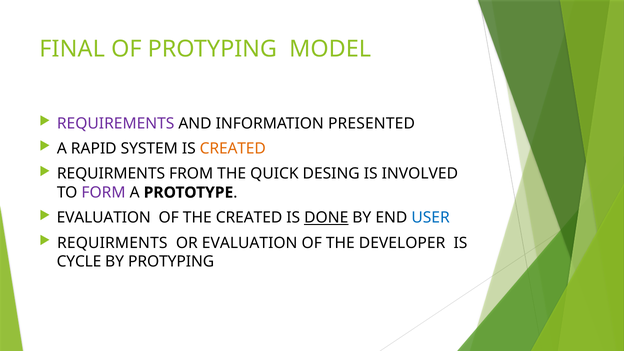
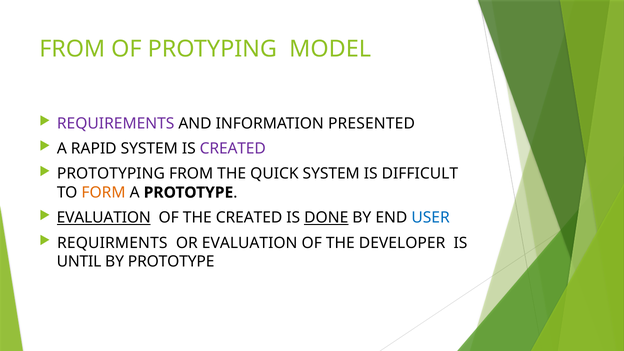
FINAL: FINAL -> FROM (72, 49)
CREATED colour: orange -> purple (233, 149)
REQUIRMENTS: REQUIRMENTS -> PROTOTYPING (111, 174)
QUICK DESING: DESING -> SYSTEM (331, 174)
INVOLVED: INVOLVED -> DIFFICULT (420, 174)
FORM colour: purple -> orange (104, 193)
EVALUATION underline: none -> present (104, 218)
CYCLE: CYCLE -> UNTIL (79, 262)
BY PROTYPING: PROTYPING -> PROTOTYPE (171, 262)
